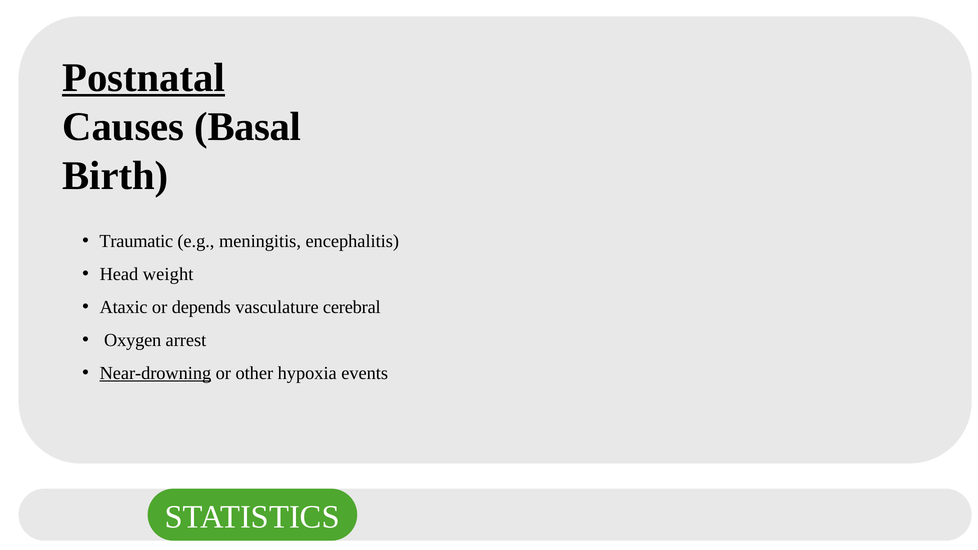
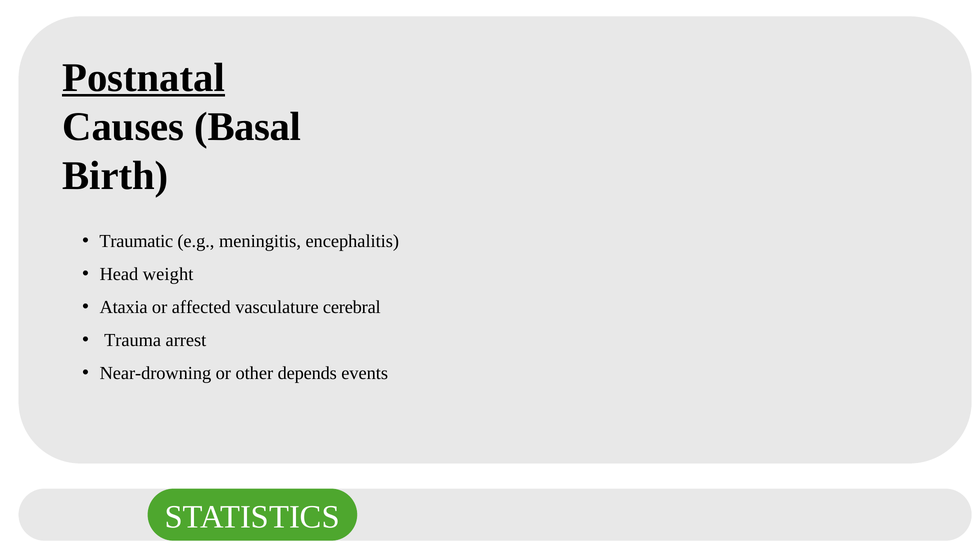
Ataxic: Ataxic -> Ataxia (124, 307)
depends: depends -> affected (201, 307)
Oxygen: Oxygen -> Trauma (133, 340)
Near-drowning underline: present -> none (155, 373)
hypoxia: hypoxia -> depends (307, 373)
